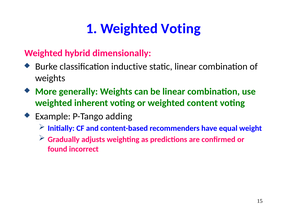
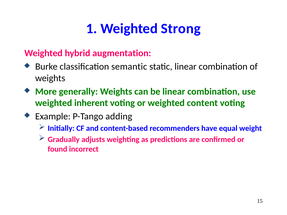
Weighted Voting: Voting -> Strong (181, 29)
dimensionally: dimensionally -> augmentation (122, 53)
inductive: inductive -> semantic (129, 67)
